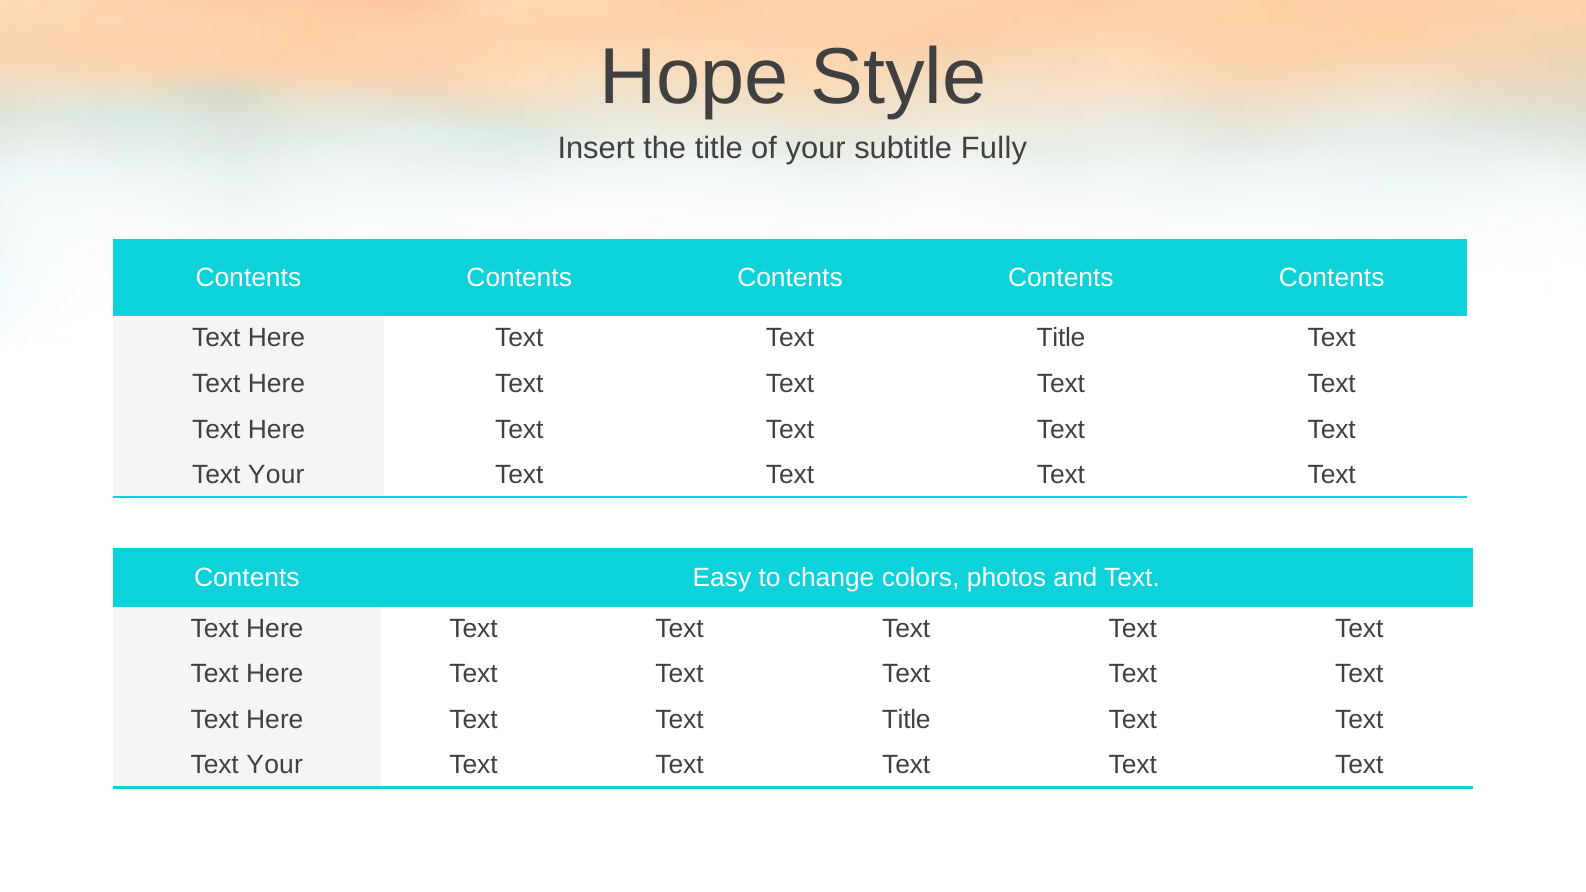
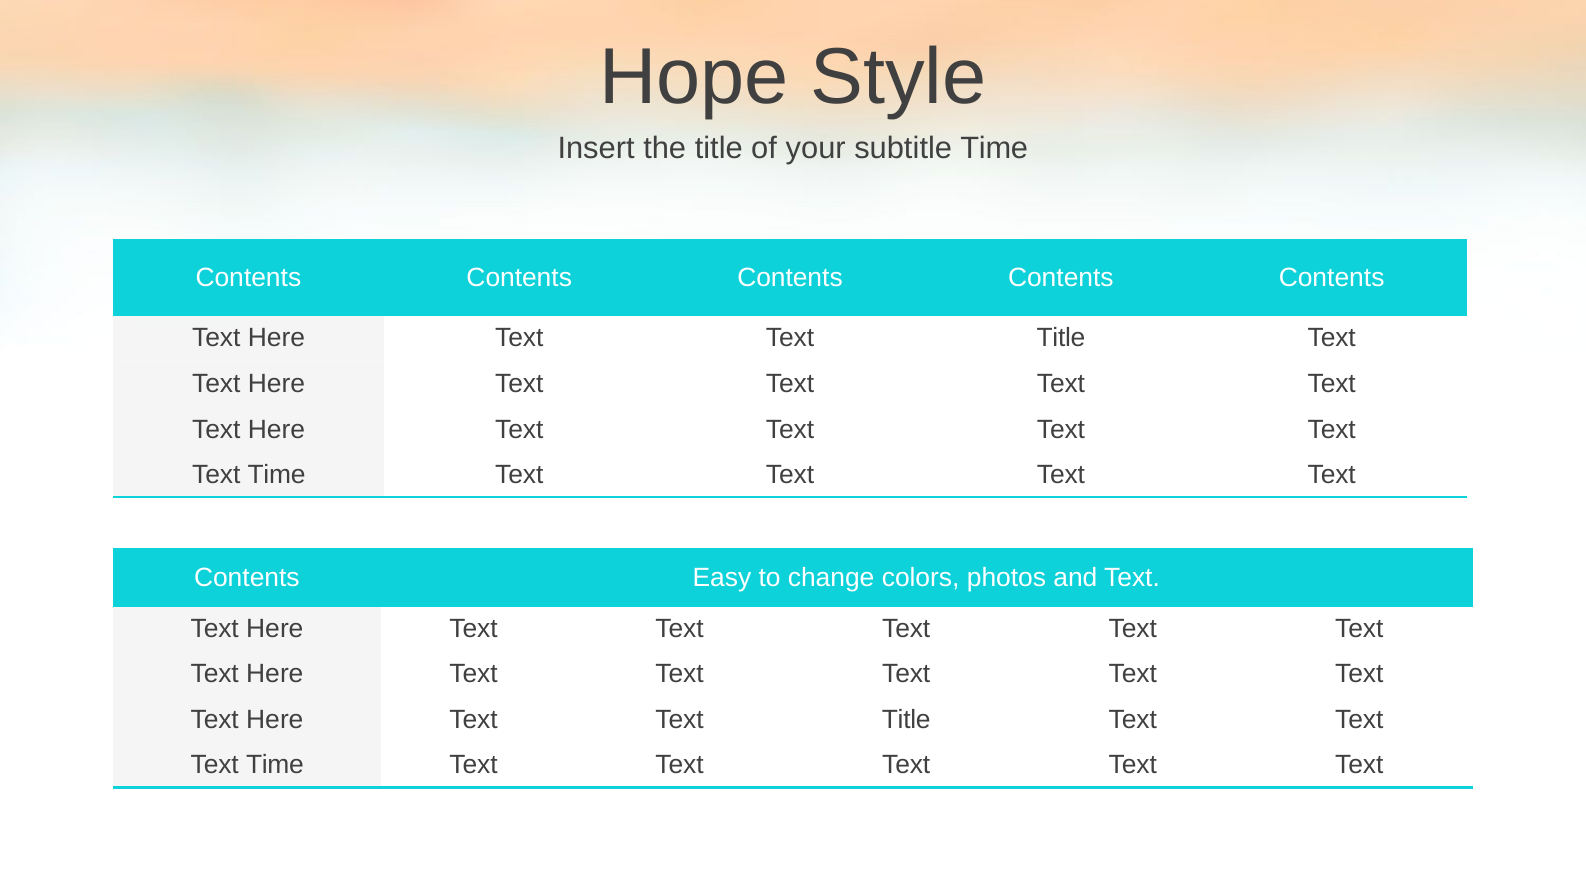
subtitle Fully: Fully -> Time (994, 148)
Your: Your -> Time (277, 475)
Your: Your -> Time (275, 765)
